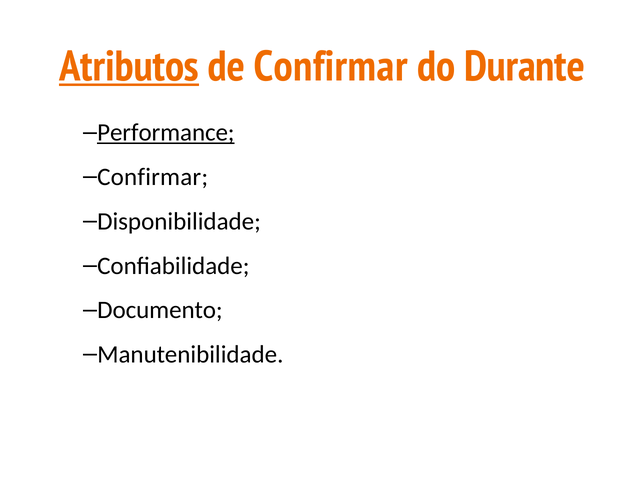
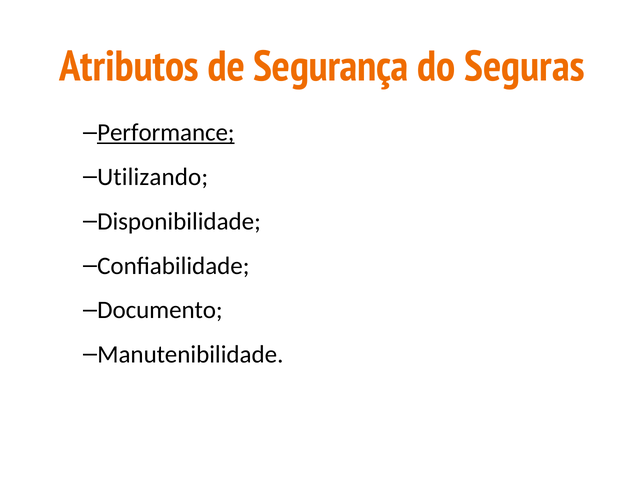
Atributos underline: present -> none (129, 66)
de Confirmar: Confirmar -> Segurança (331, 66)
Durante: Durante -> Seguras (524, 66)
Confirmar: Confirmar -> Utilizando (153, 177)
